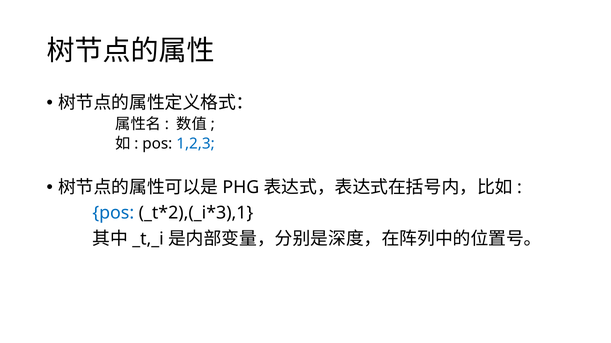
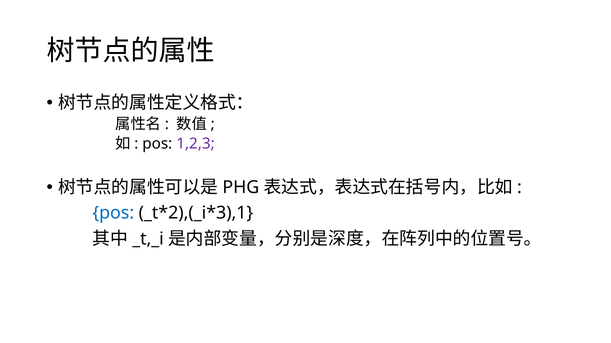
1,2,3 colour: blue -> purple (196, 144)
